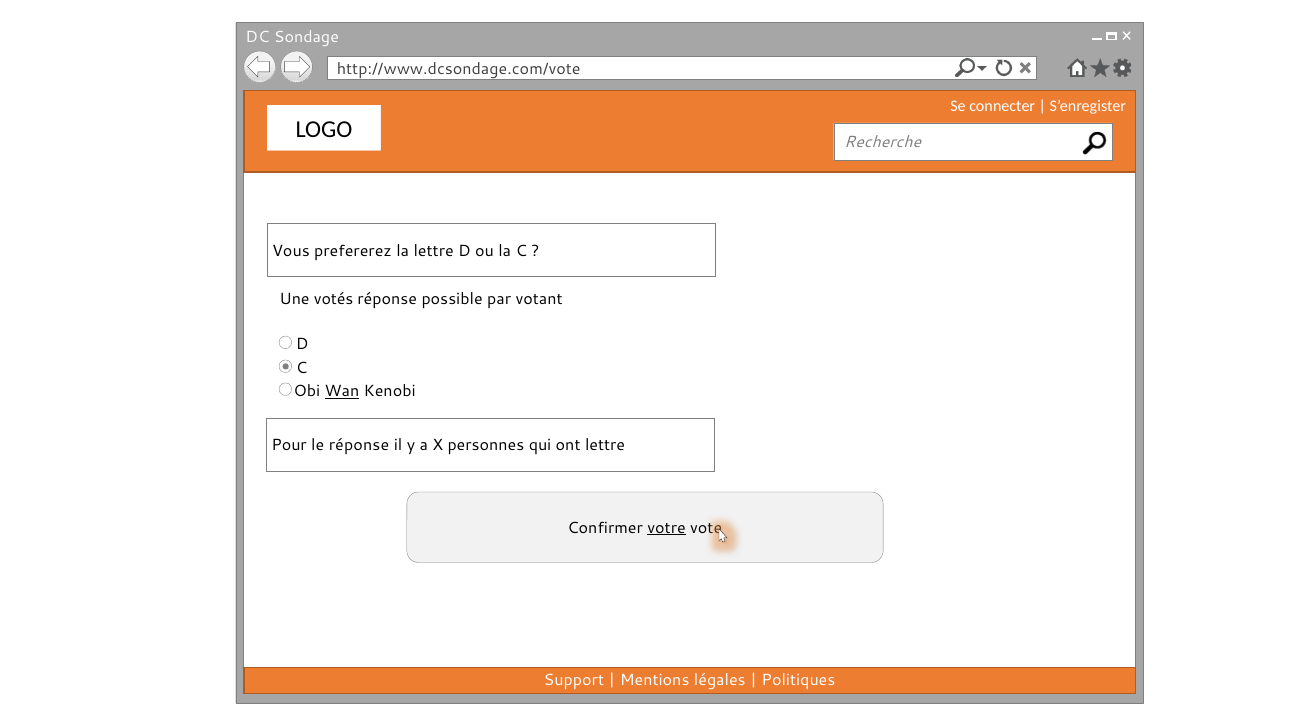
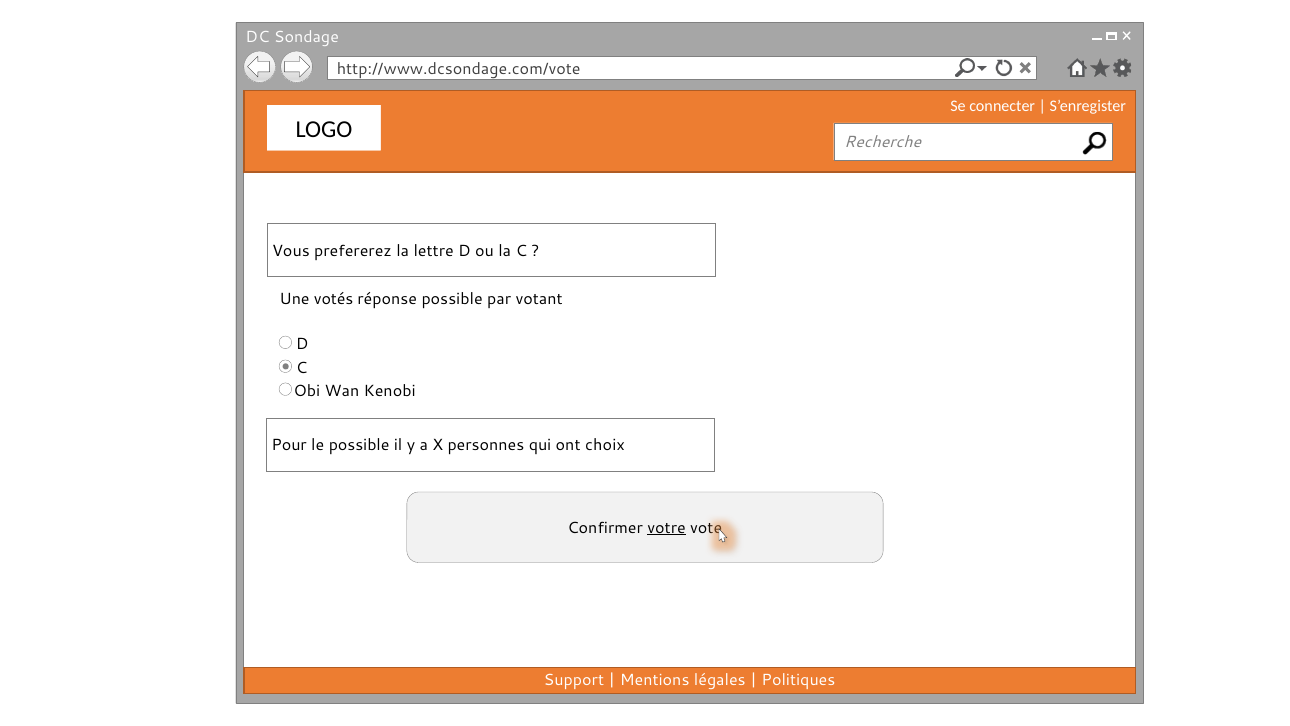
Wan underline: present -> none (342, 391)
le réponse: réponse -> possible (359, 445)
ont lettre: lettre -> choix (605, 445)
